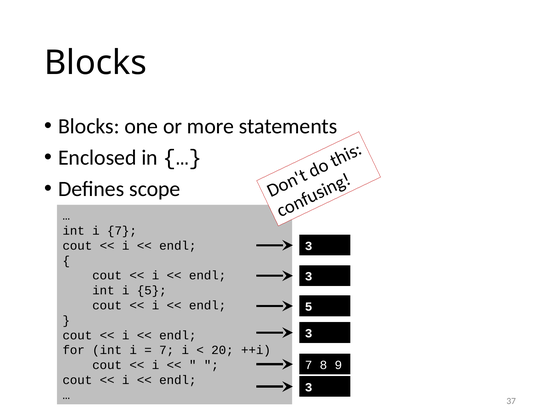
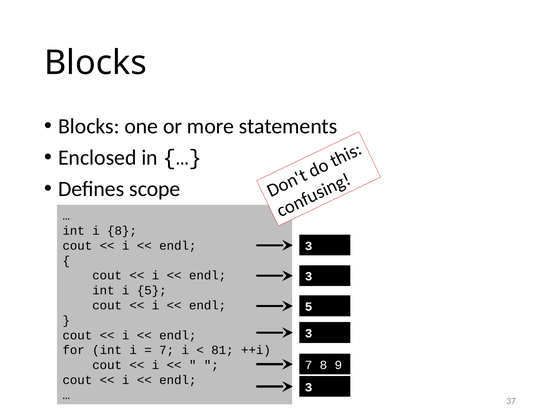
i 7: 7 -> 8 (122, 231)
20: 20 -> 81 (222, 350)
